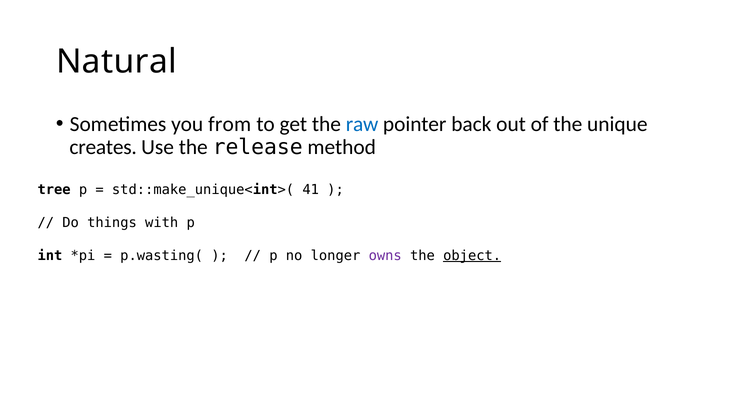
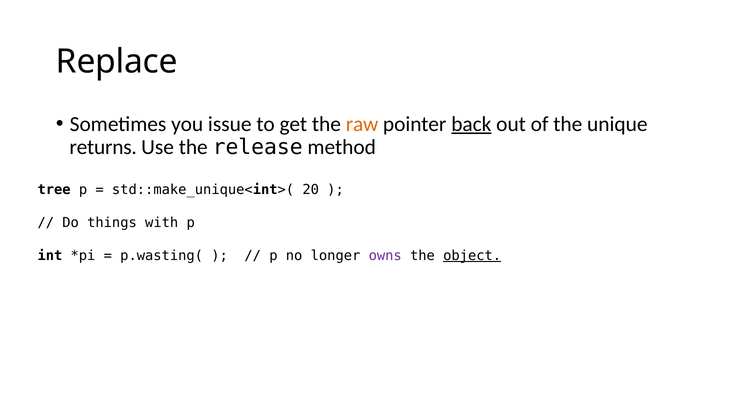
Natural: Natural -> Replace (117, 62)
from: from -> issue (230, 124)
raw colour: blue -> orange (362, 124)
back underline: none -> present (471, 124)
creates: creates -> returns (103, 147)
41: 41 -> 20 (311, 190)
